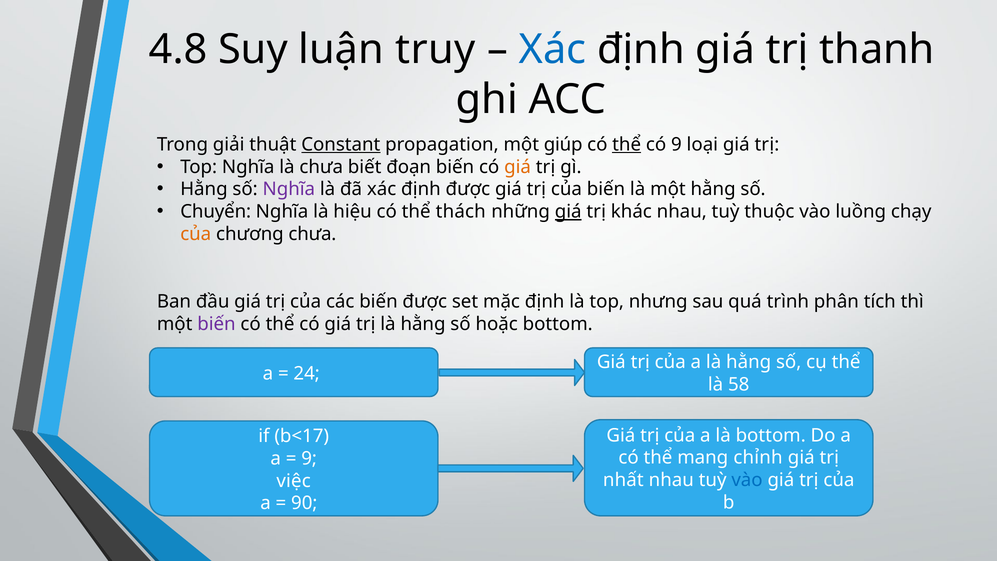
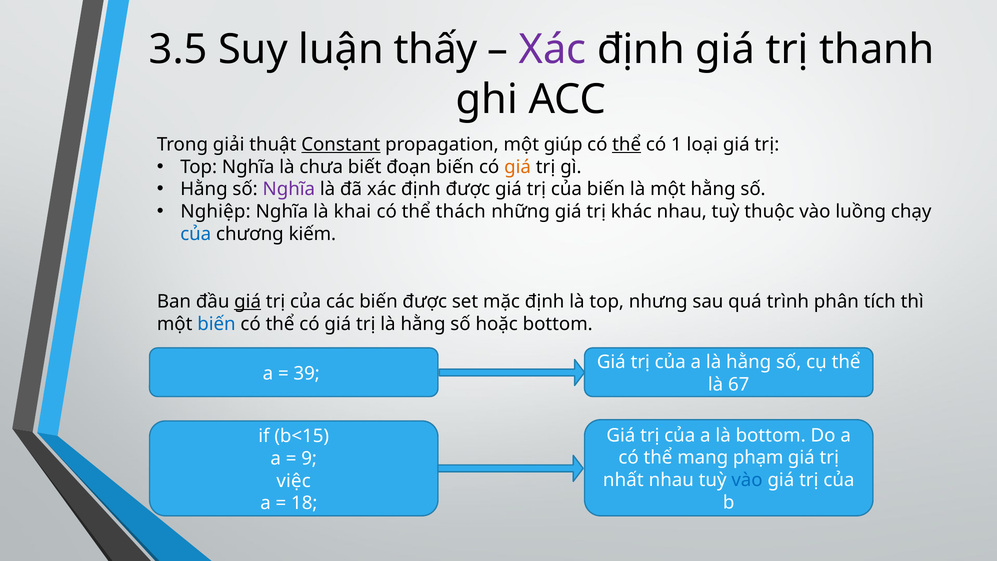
4.8: 4.8 -> 3.5 (178, 50)
truy: truy -> thấy (436, 50)
Xác colour: blue -> purple (553, 50)
có 9: 9 -> 1 (676, 144)
Chuyển: Chuyển -> Nghiệp (216, 212)
hiệu: hiệu -> khai (352, 212)
giá underline: present -> none (568, 212)
của colour: orange -> blue (196, 234)
chương chưa: chưa -> kiếm (312, 234)
giá underline: none -> present (248, 301)
biến colour: purple -> blue (216, 324)
24: 24 -> 39 (307, 373)
58: 58 -> 67 (739, 385)
b<17: b<17 -> b<15 (302, 436)
chỉnh: chỉnh -> phạm (758, 458)
90: 90 -> 18 (304, 503)
